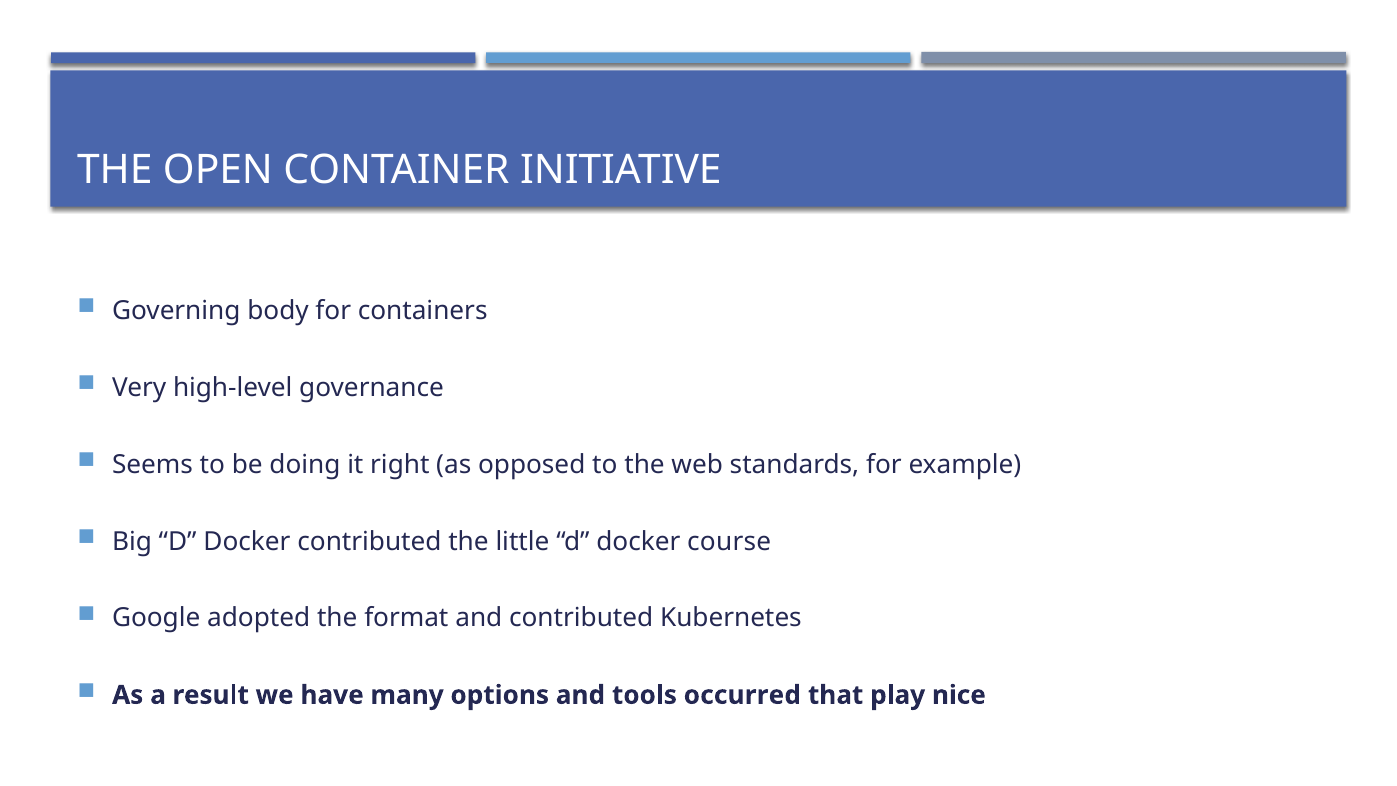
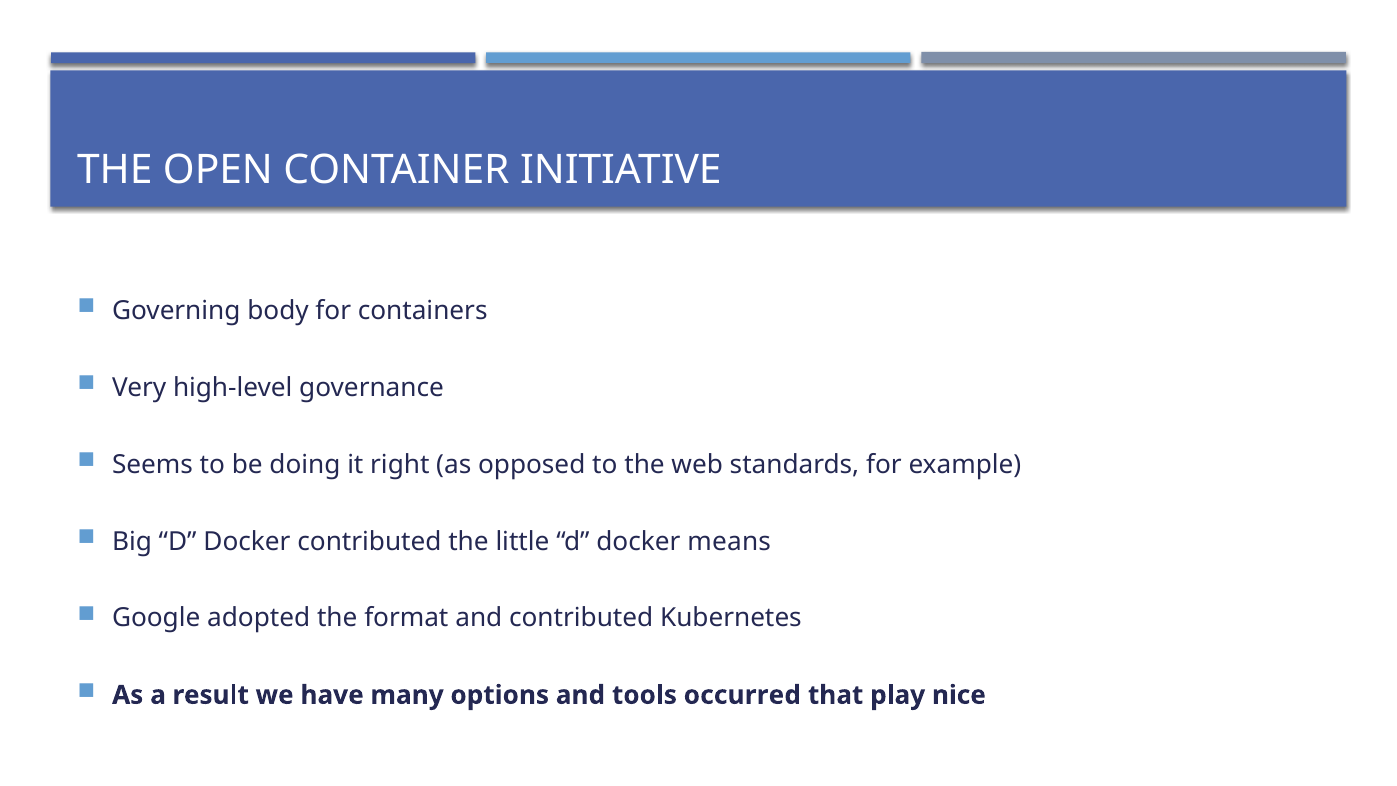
course: course -> means (729, 541)
